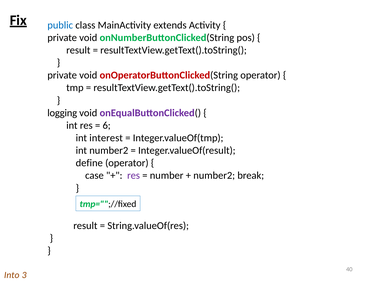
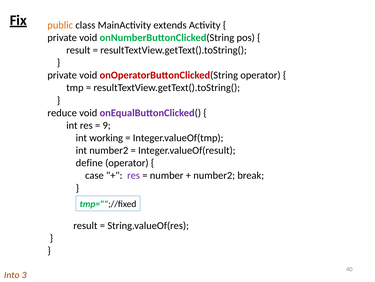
public colour: blue -> orange (60, 25)
logging: logging -> reduce (62, 113)
6: 6 -> 9 (107, 125)
interest: interest -> working (106, 138)
